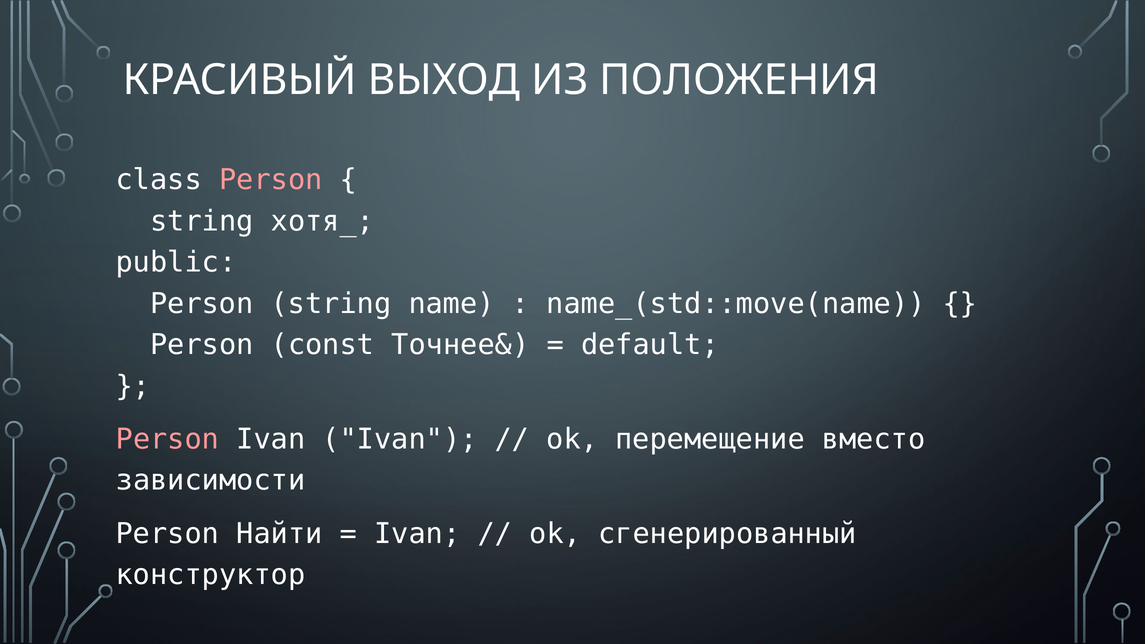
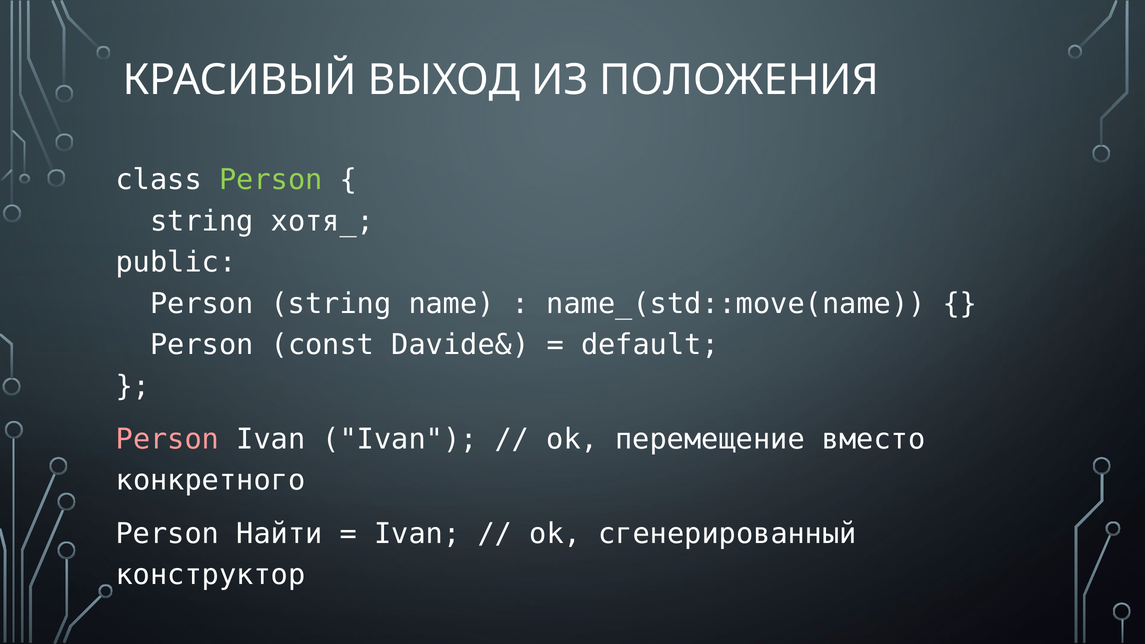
Person colour: pink -> light green (271, 180)
Точнее&: Точнее& -> Davide& (460, 345)
зависимости: зависимости -> конкретного (211, 480)
